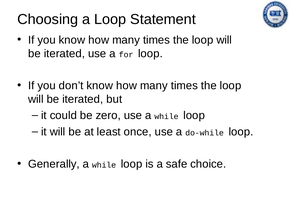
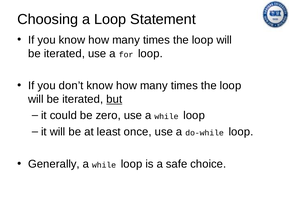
but underline: none -> present (114, 99)
